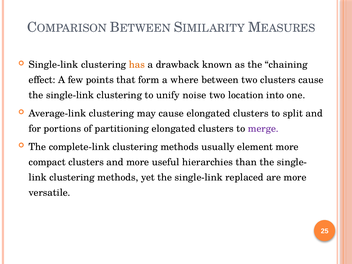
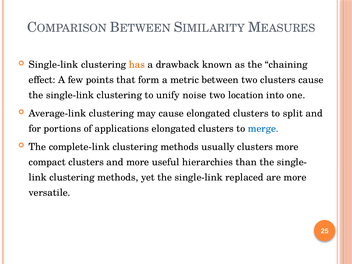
where: where -> metric (185, 80)
partitioning: partitioning -> applications (122, 129)
merge colour: purple -> blue (263, 129)
usually element: element -> clusters (255, 147)
